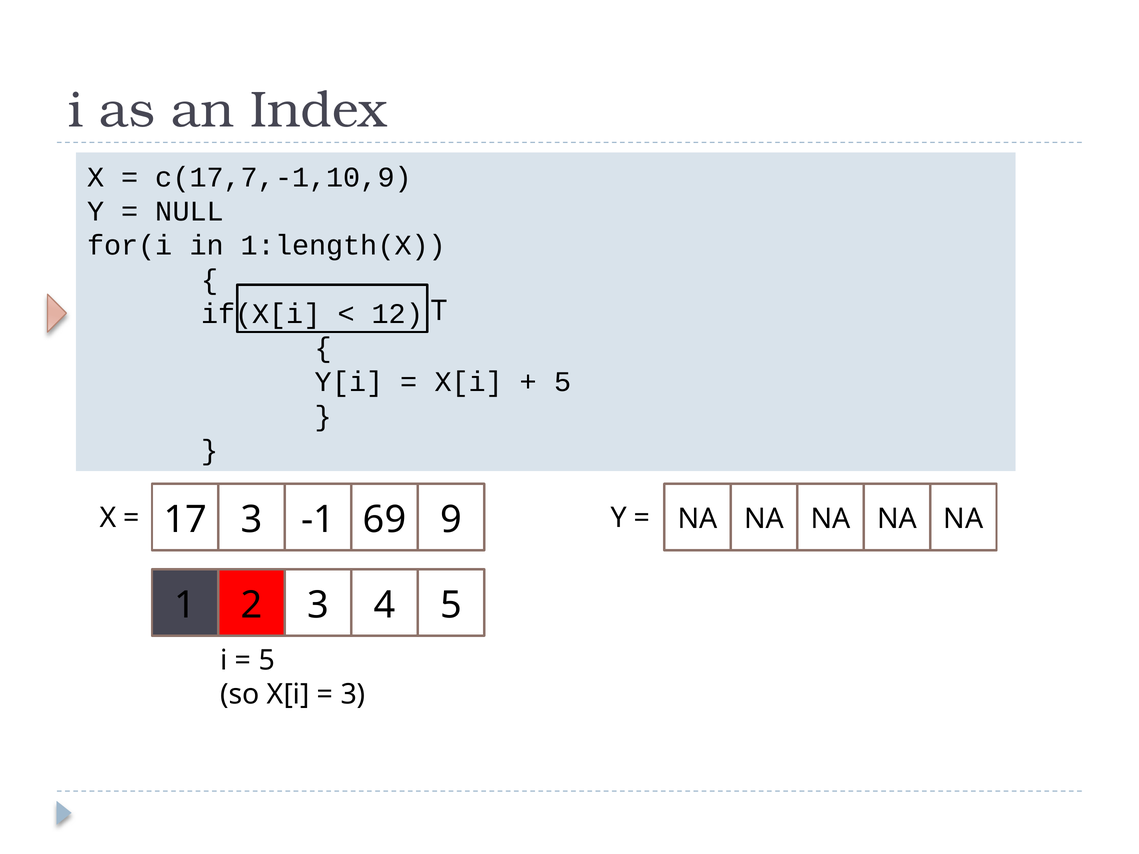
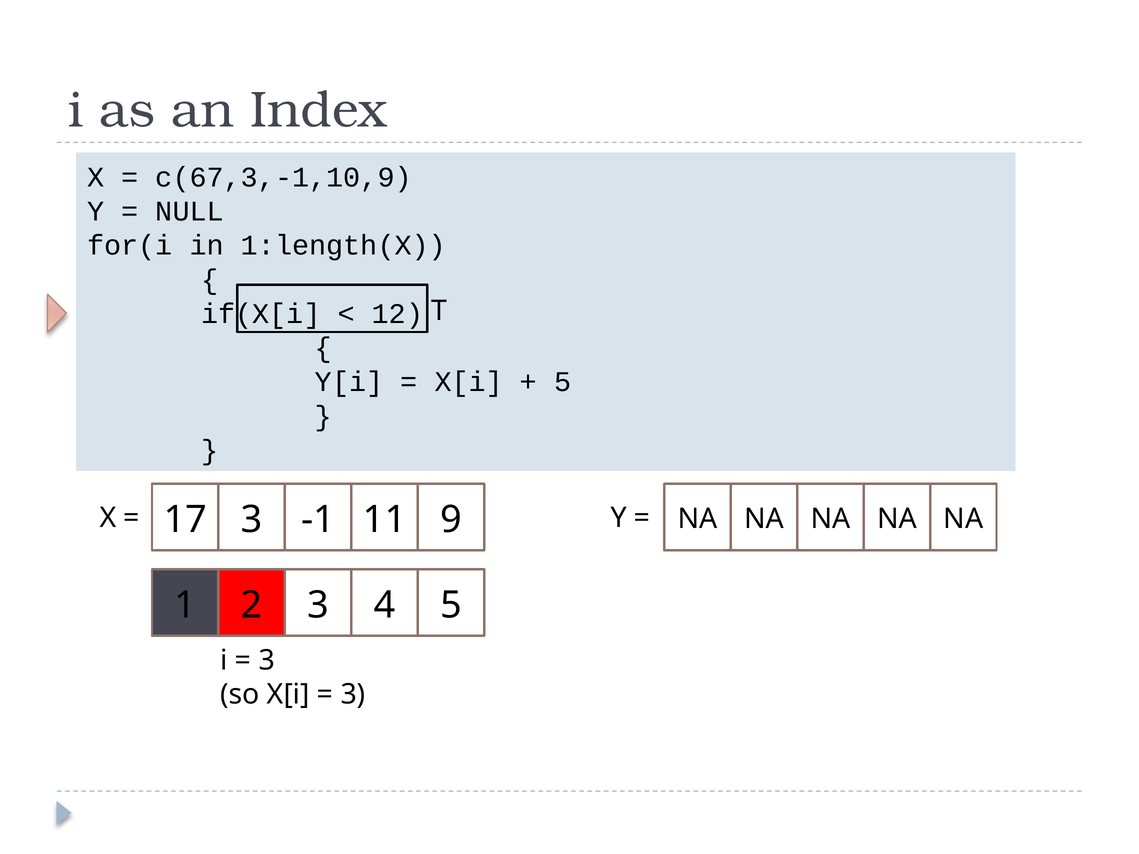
c(17,7,-1,10,9: c(17,7,-1,10,9 -> c(67,3,-1,10,9 (284, 177)
69: 69 -> 11 (385, 520)
5: 5 -> 3 (267, 661)
